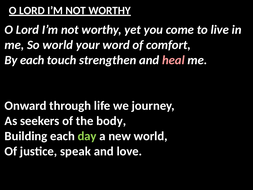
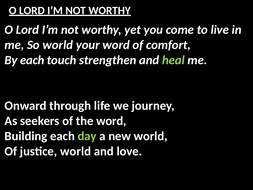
heal colour: pink -> light green (173, 60)
the body: body -> word (111, 121)
justice speak: speak -> world (76, 151)
